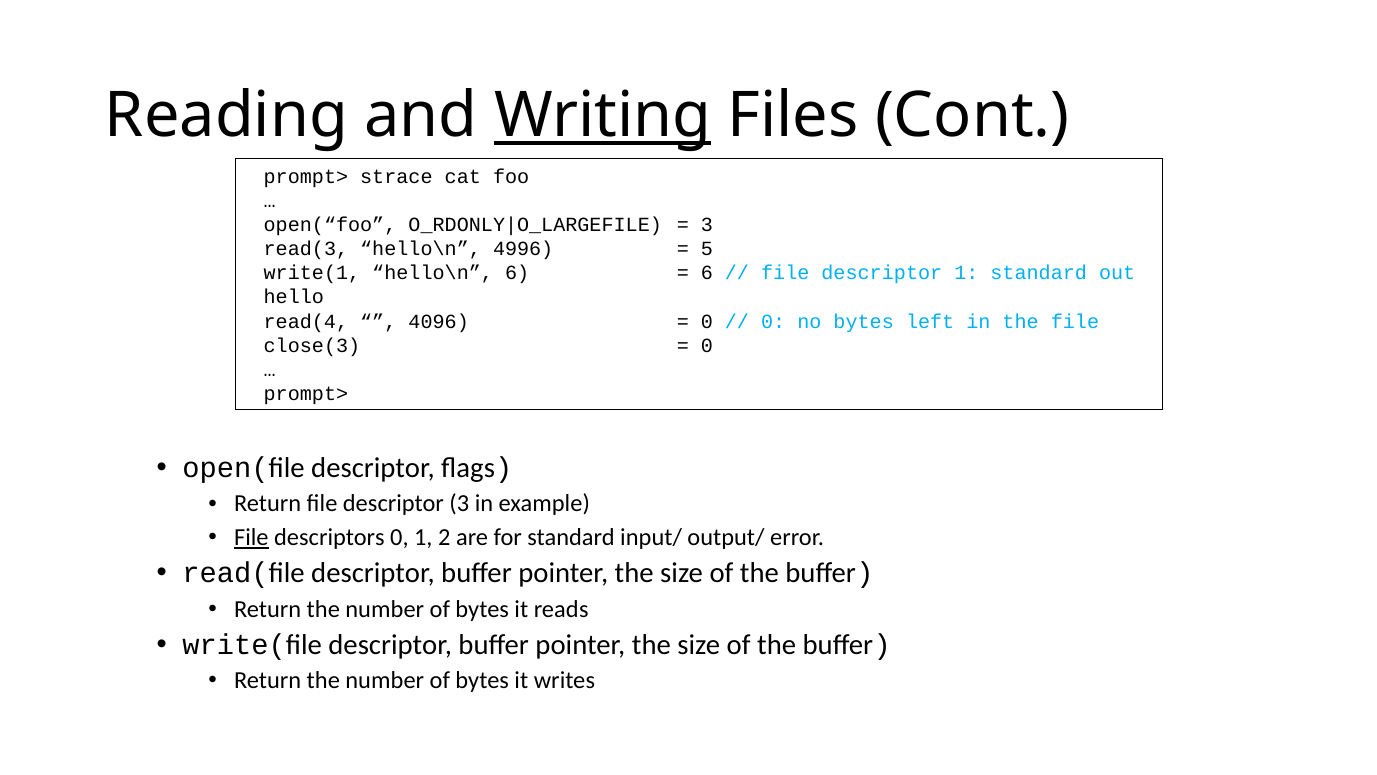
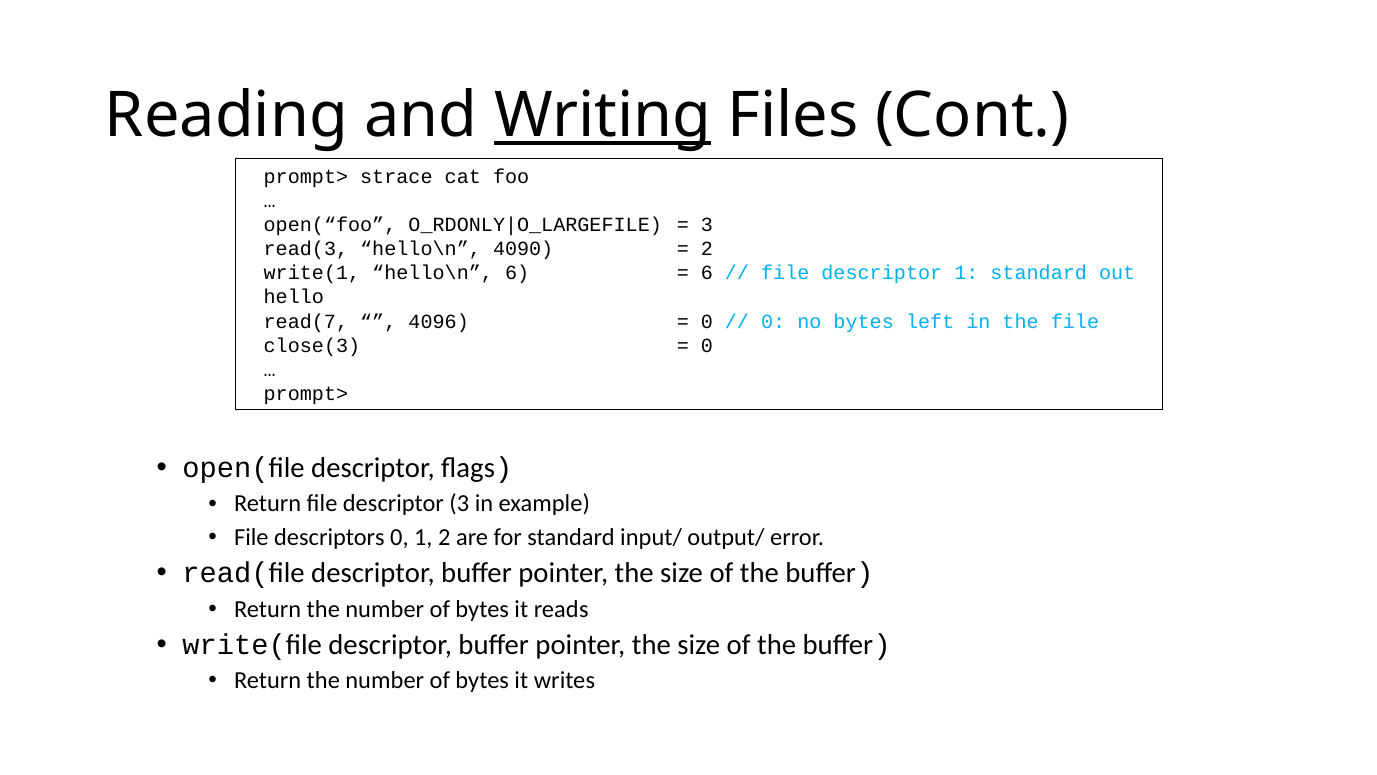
4996: 4996 -> 4090 (523, 249)
5: 5 -> 2 (707, 249)
read(4: read(4 -> read(7 (306, 321)
File underline: present -> none (251, 537)
